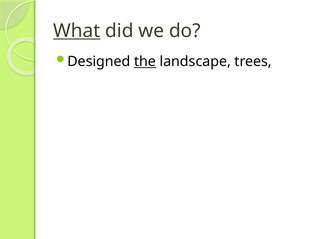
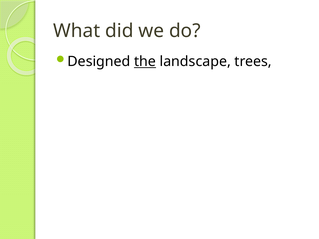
What underline: present -> none (77, 31)
